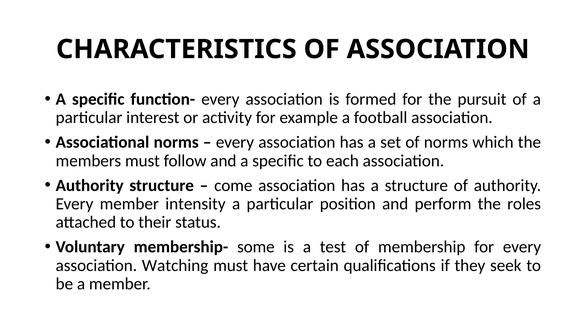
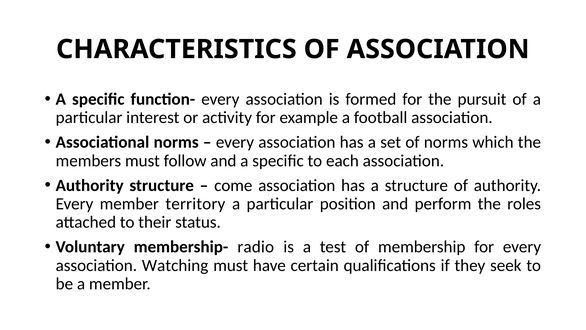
intensity: intensity -> territory (195, 204)
some: some -> radio (256, 247)
